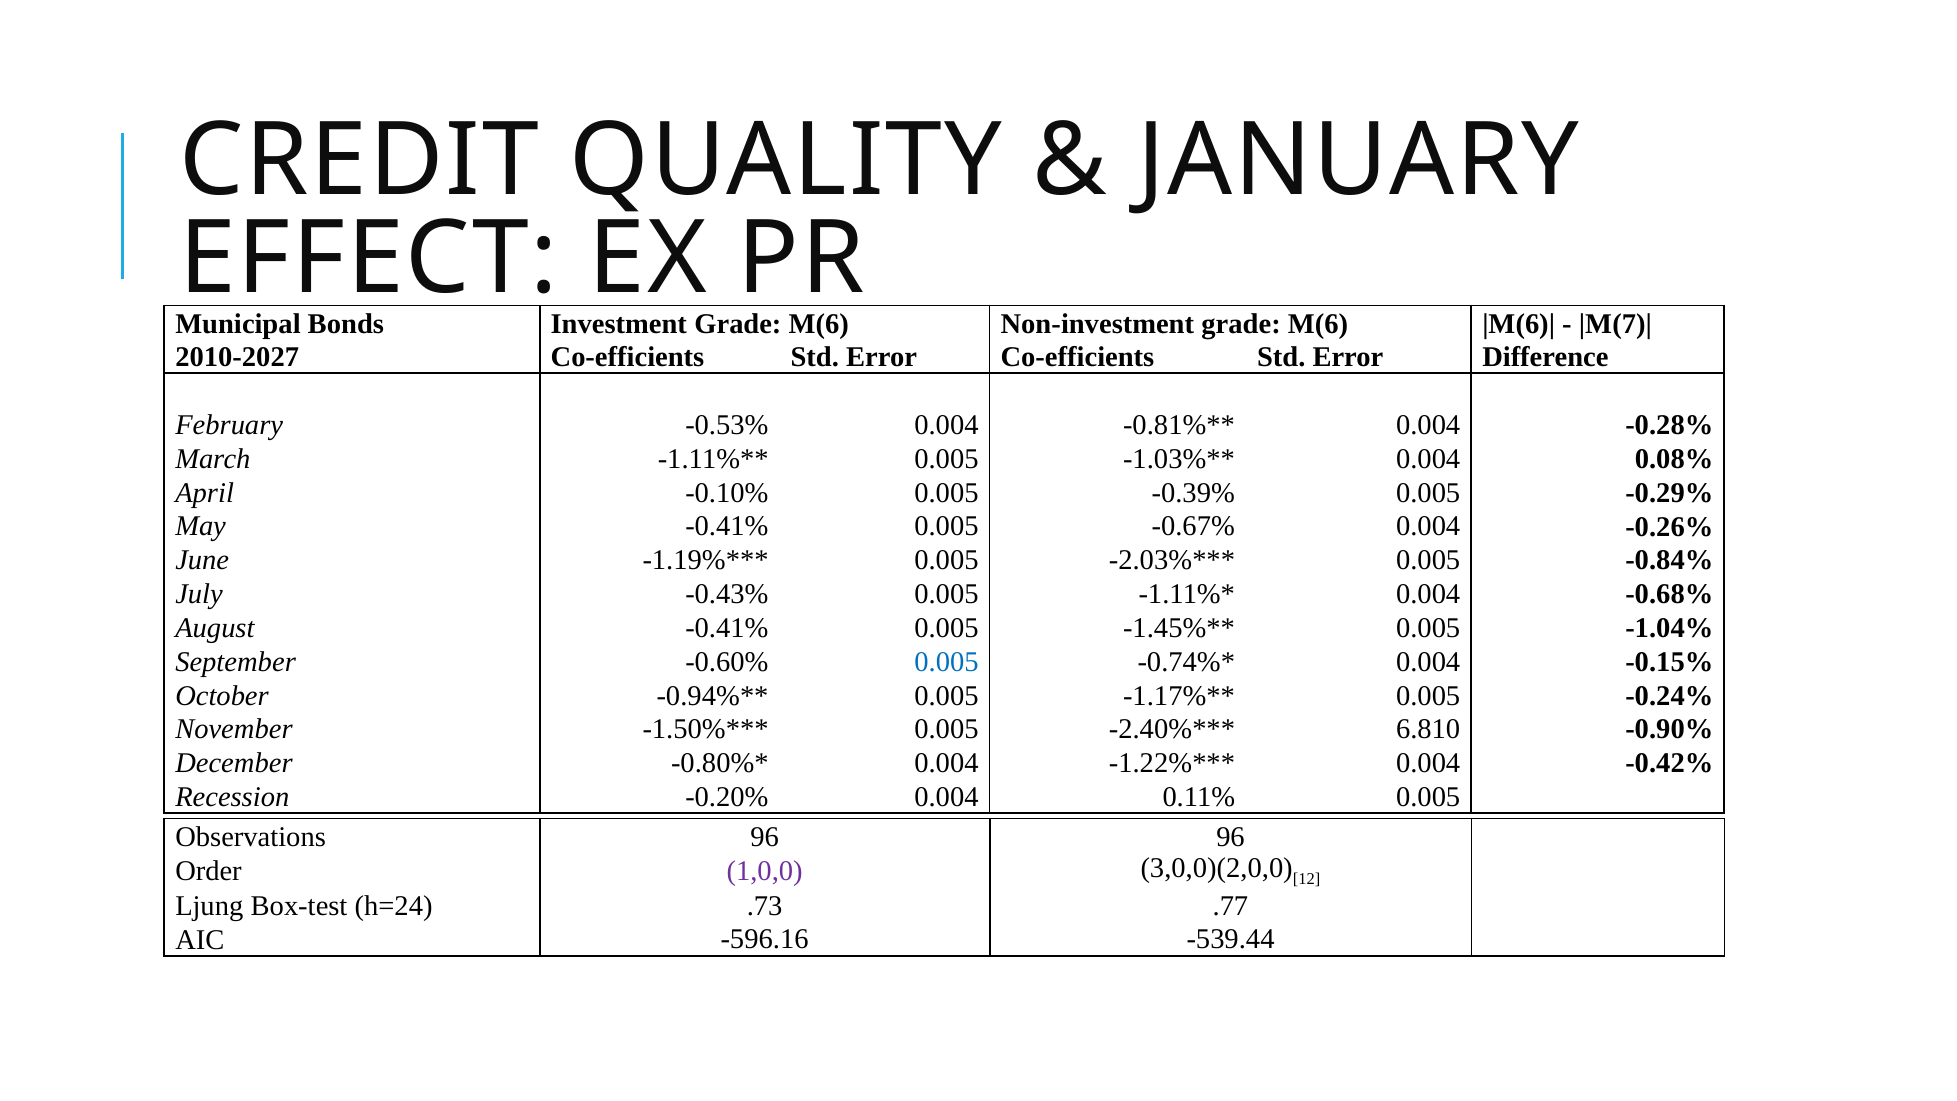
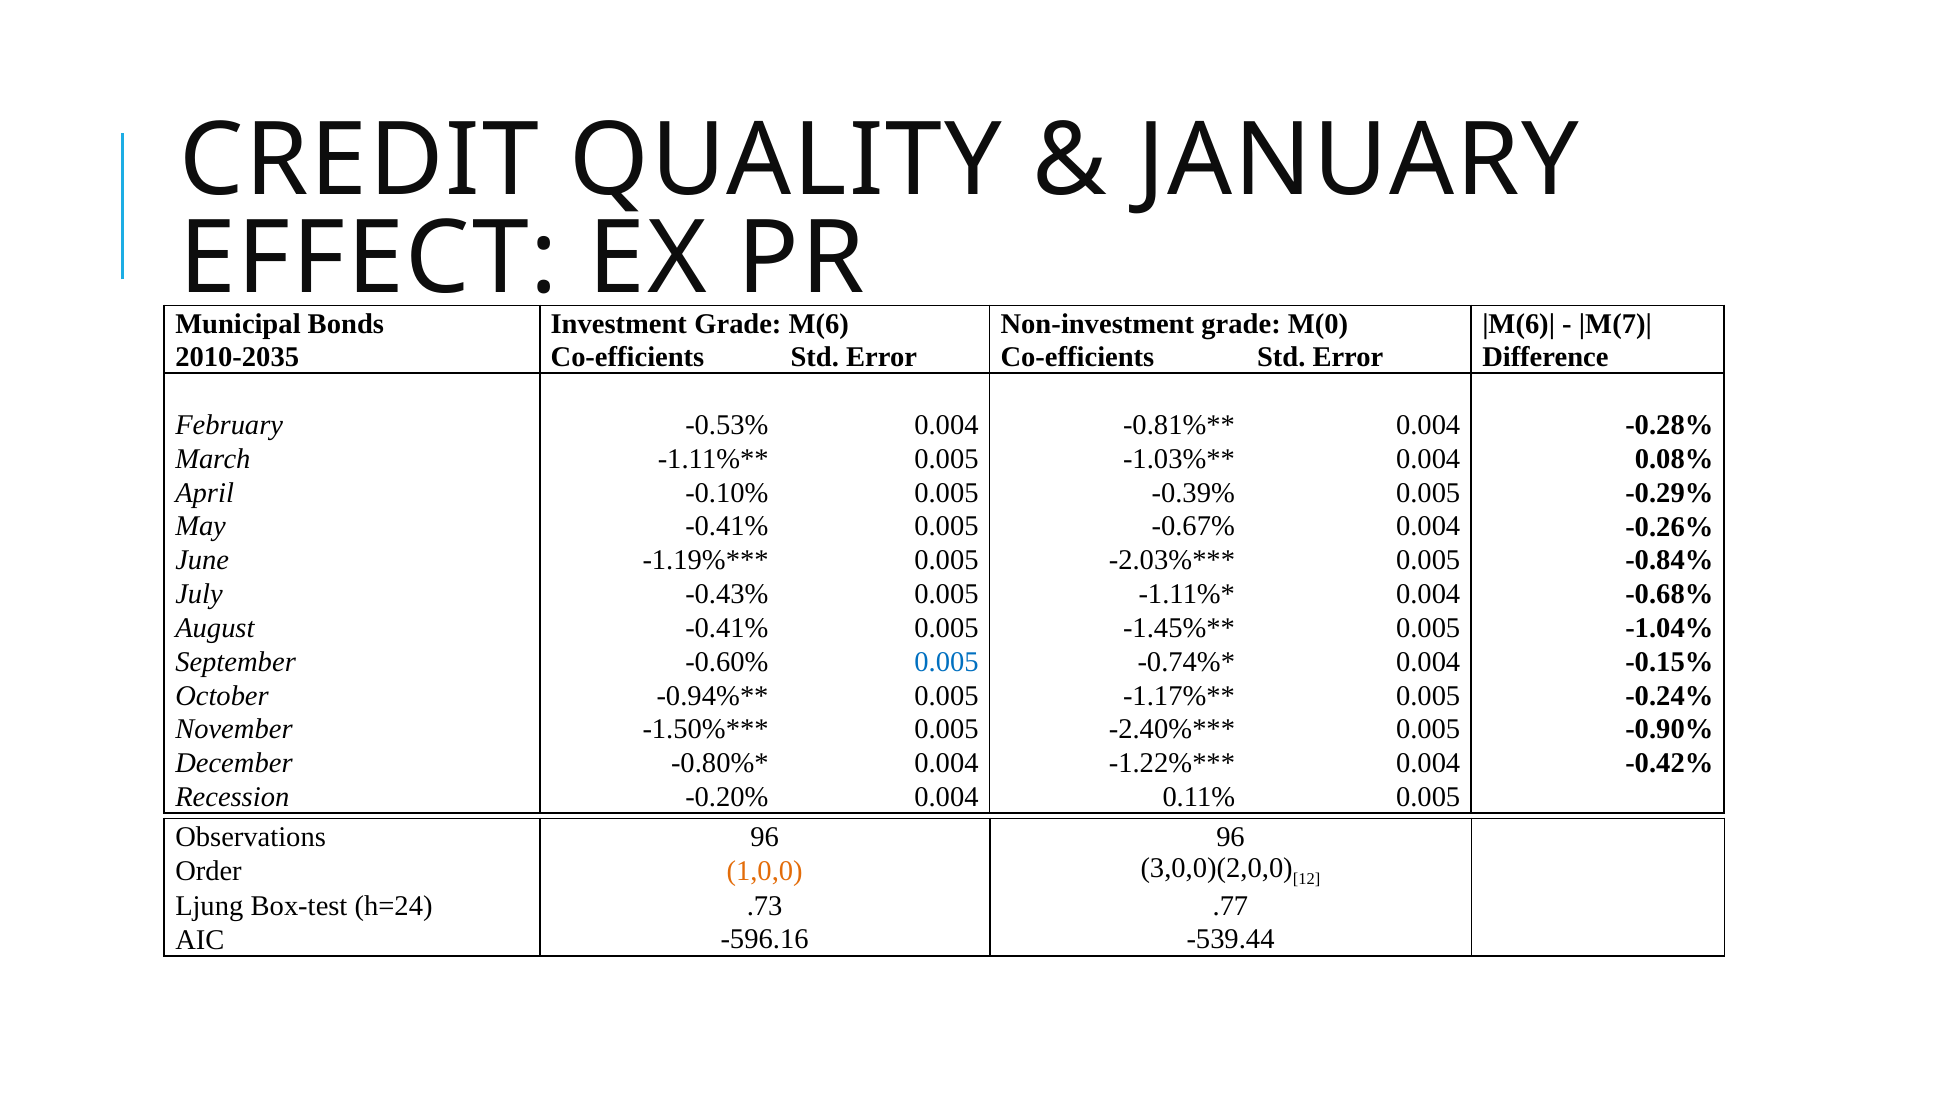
Non-investment grade M(6: M(6 -> M(0 (1318, 324)
2010-2027: 2010-2027 -> 2010-2035 (237, 357)
6.810: 6.810 -> 0.005 (1428, 729)
1,0,0 colour: purple -> orange (765, 871)
